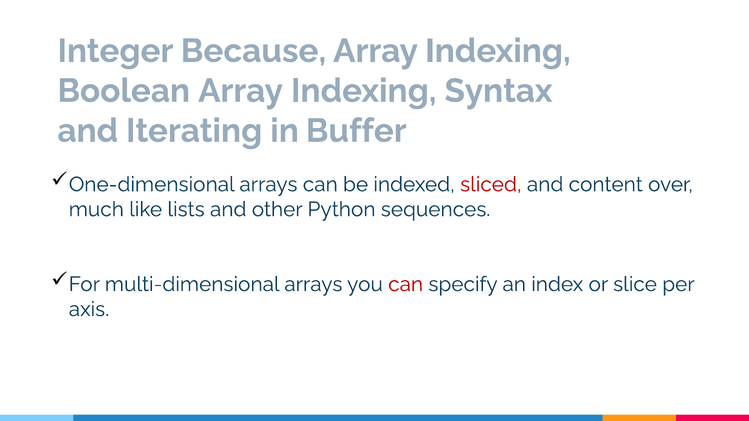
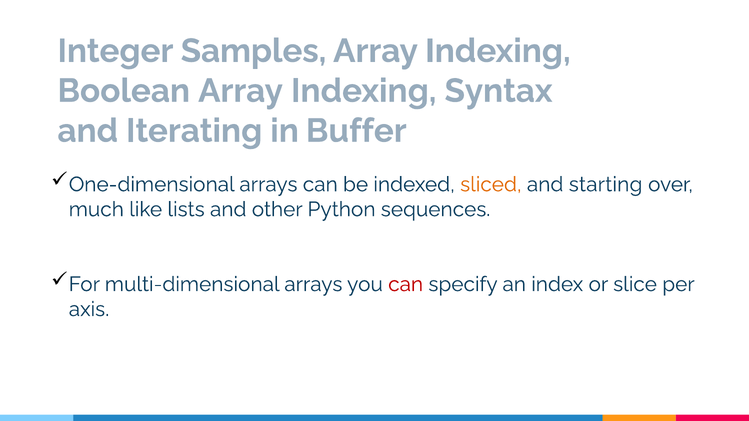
Because: Because -> Samples (254, 51)
sliced colour: red -> orange (491, 185)
content: content -> starting (606, 185)
